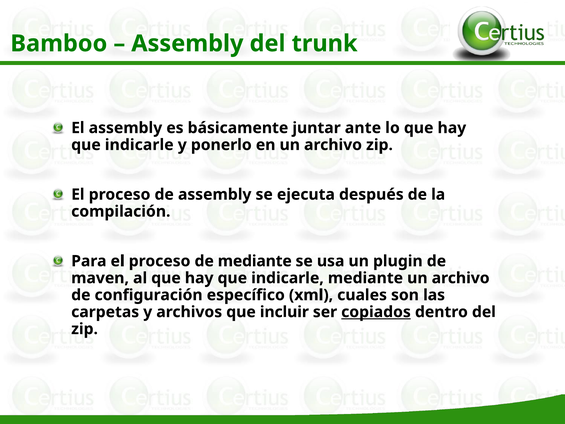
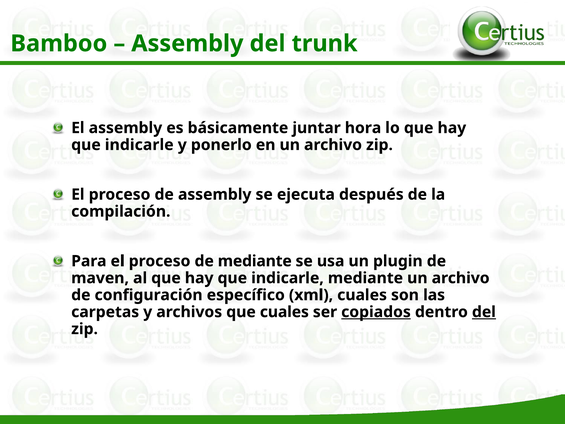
ante: ante -> hora (363, 128)
que incluir: incluir -> cuales (284, 312)
del underline: none -> present (484, 312)
